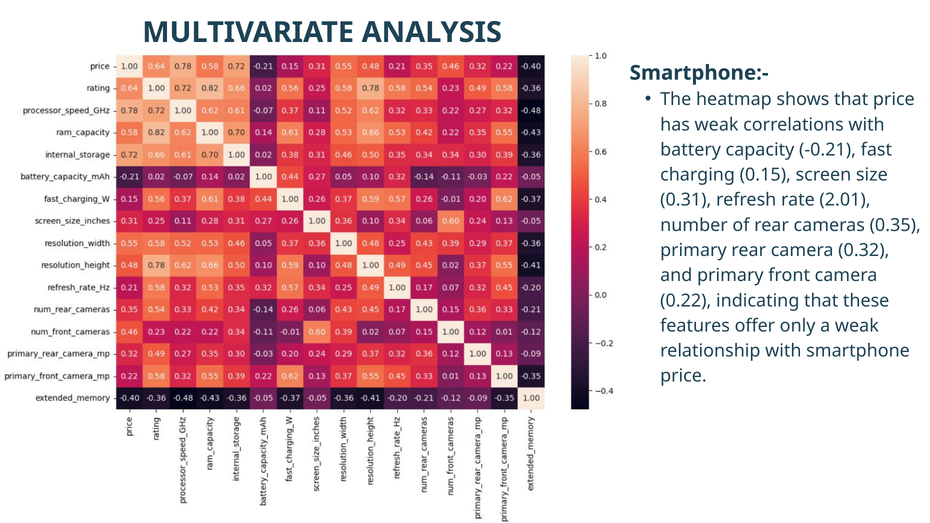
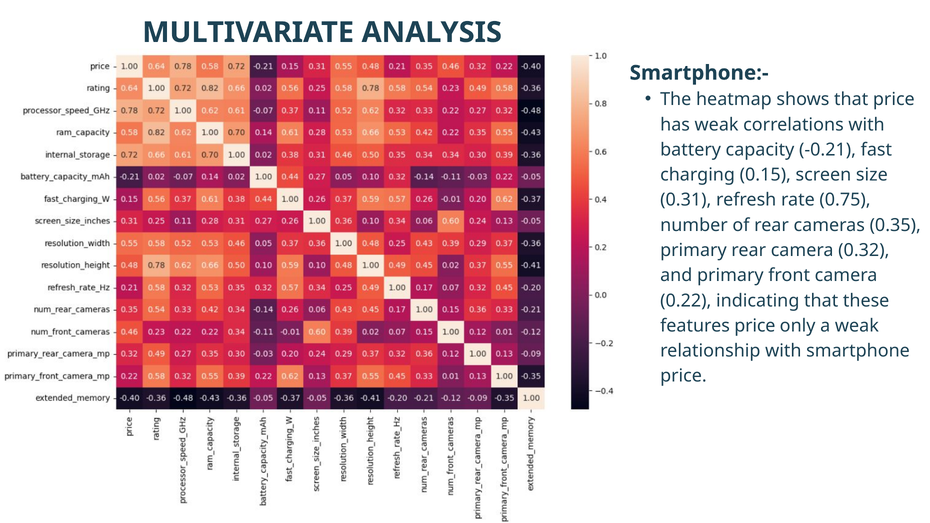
2.01: 2.01 -> 0.75 (845, 200)
features offer: offer -> price (755, 326)
